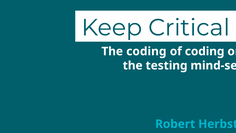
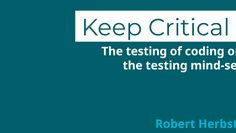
coding: coding -> testing (146, 51)
